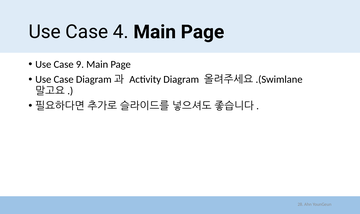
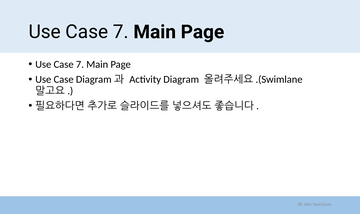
4: 4 -> 7 (121, 32)
9: 9 -> 7 (80, 65)
